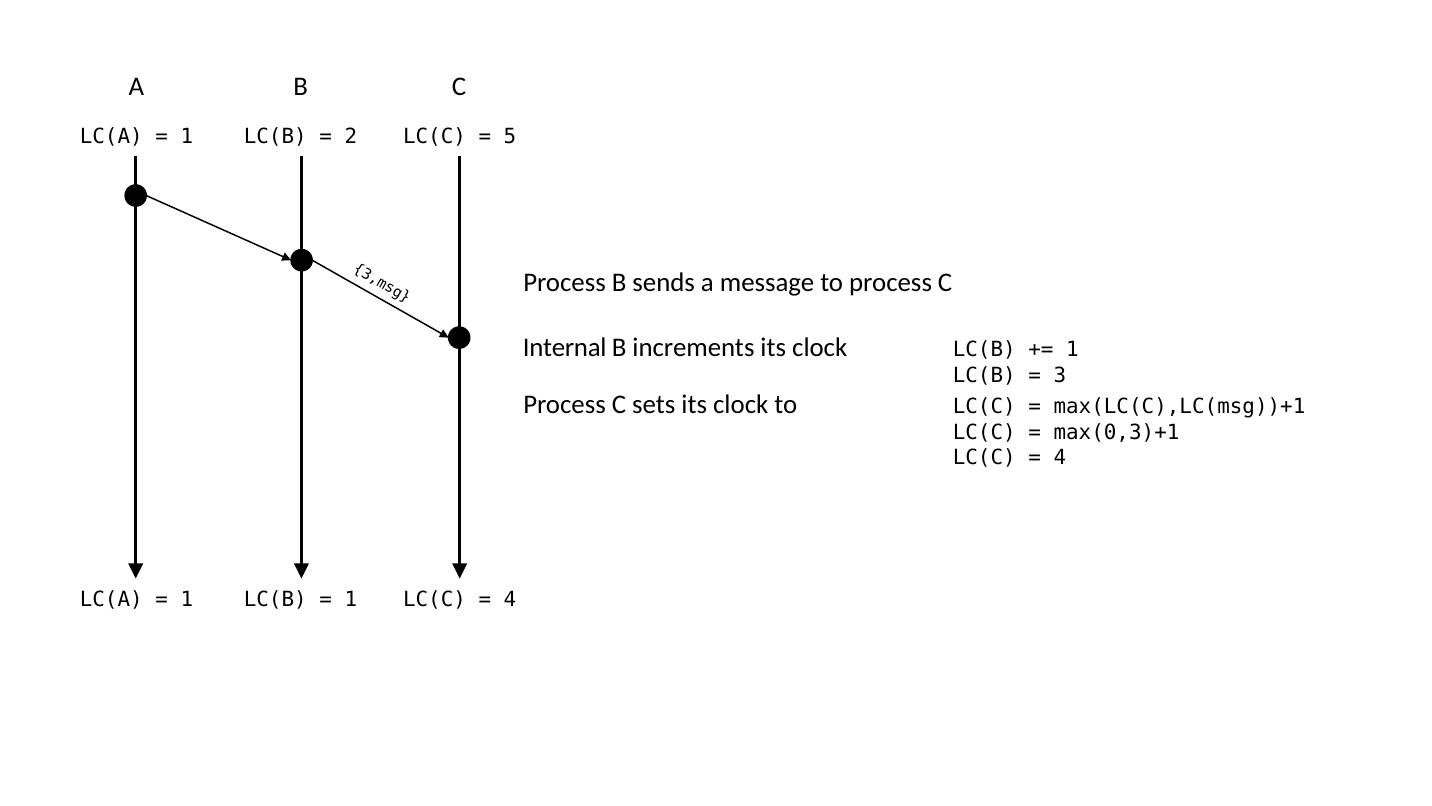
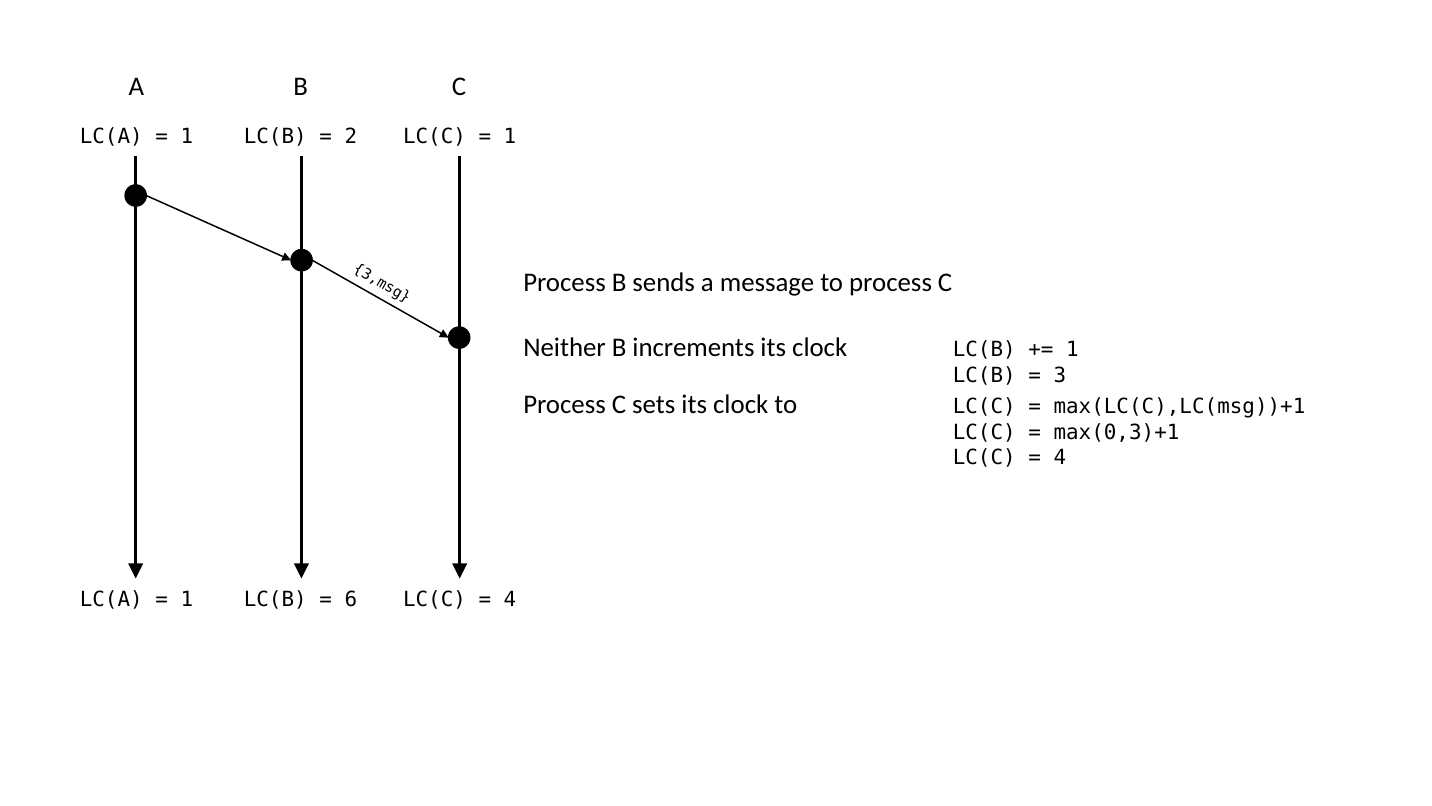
5: 5 -> 1 (510, 137)
Internal: Internal -> Neither (565, 347)
1: 1 -> 6 (351, 599)
